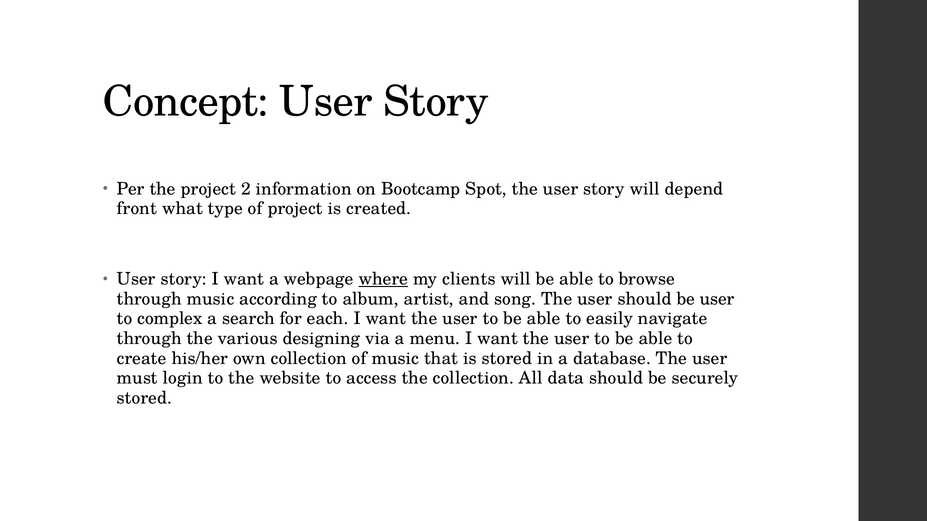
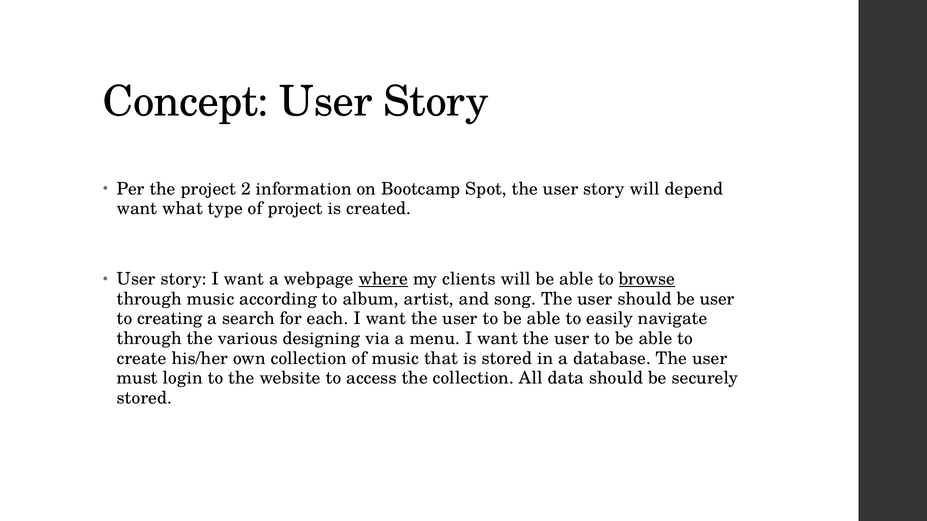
front: front -> want (137, 209)
browse underline: none -> present (647, 279)
complex: complex -> creating (170, 319)
